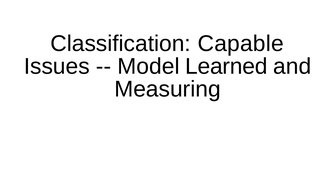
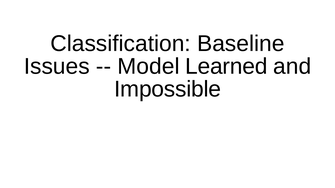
Capable: Capable -> Baseline (241, 44)
Measuring: Measuring -> Impossible (168, 89)
